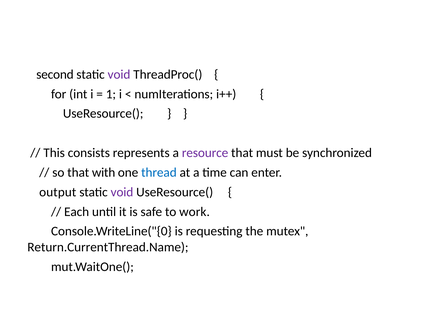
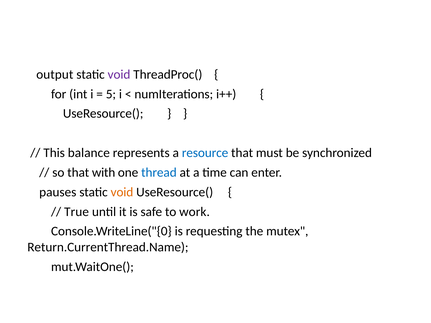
second: second -> output (55, 74)
1: 1 -> 5 (111, 94)
consists: consists -> balance (89, 153)
resource colour: purple -> blue (205, 153)
output: output -> pauses (58, 192)
void colour: purple -> orange (122, 192)
Each: Each -> True (77, 212)
